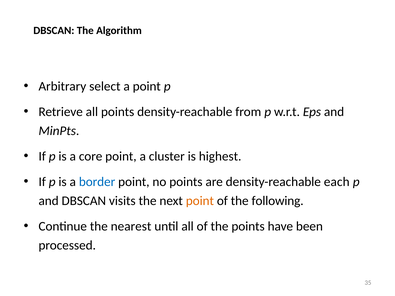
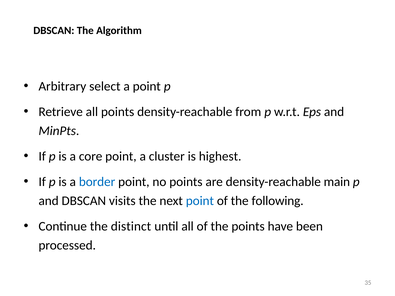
each: each -> main (337, 182)
point colour: orange -> blue (200, 201)
nearest: nearest -> distinct (131, 226)
